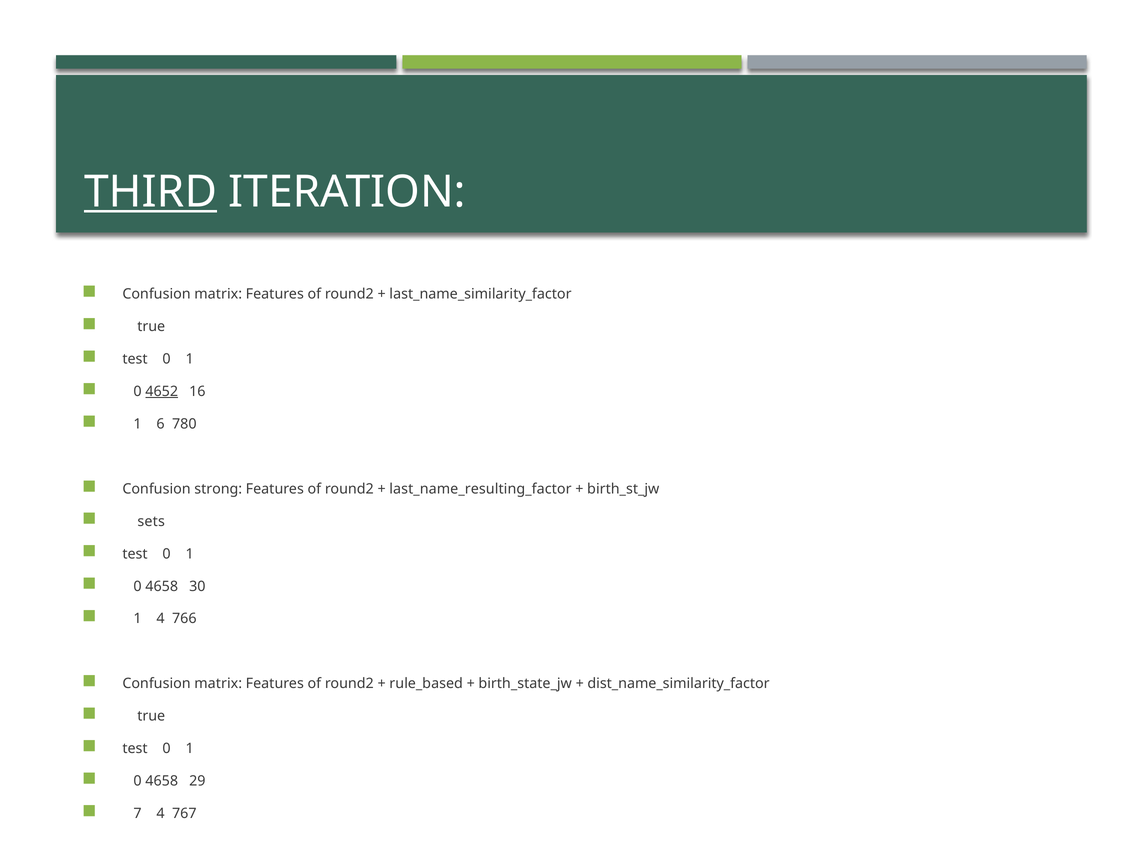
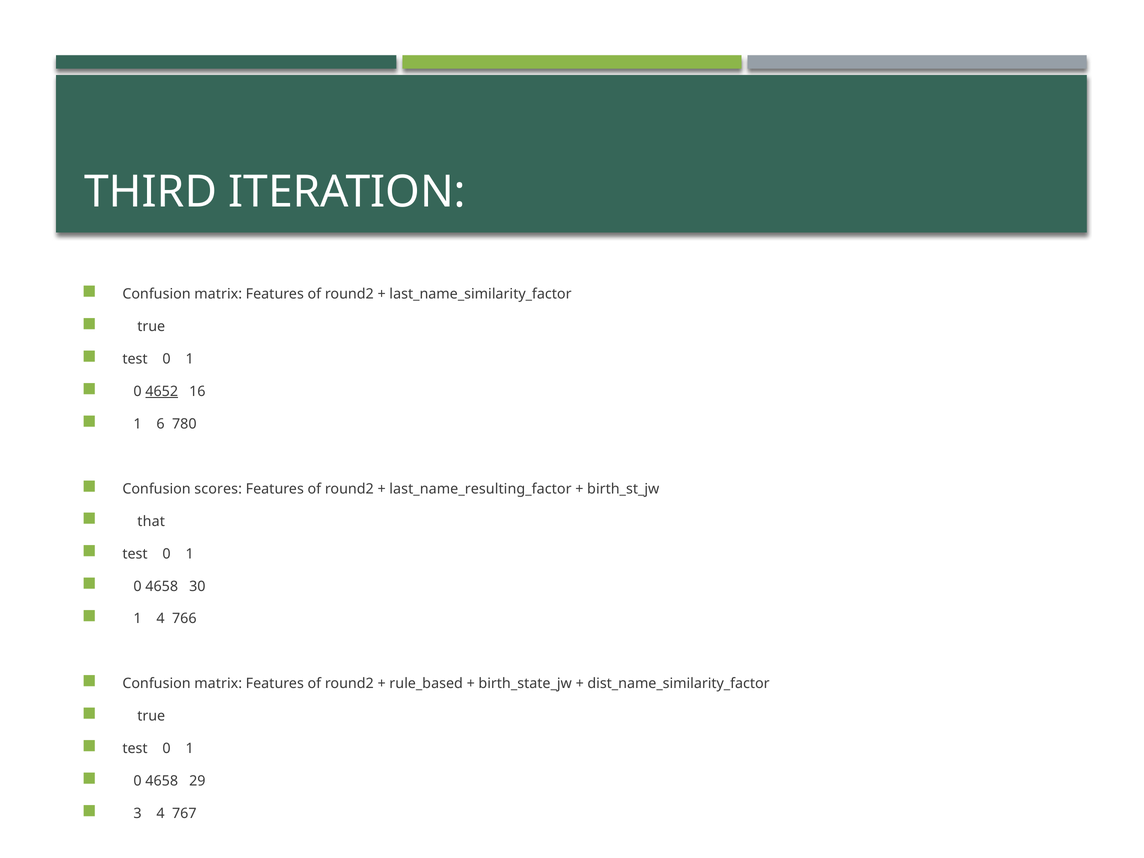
THIRD underline: present -> none (151, 192)
strong: strong -> scores (218, 489)
sets: sets -> that (151, 521)
7: 7 -> 3 (138, 814)
